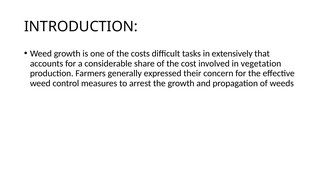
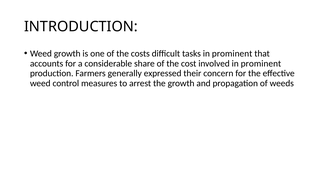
tasks in extensively: extensively -> prominent (232, 53)
involved in vegetation: vegetation -> prominent (261, 63)
